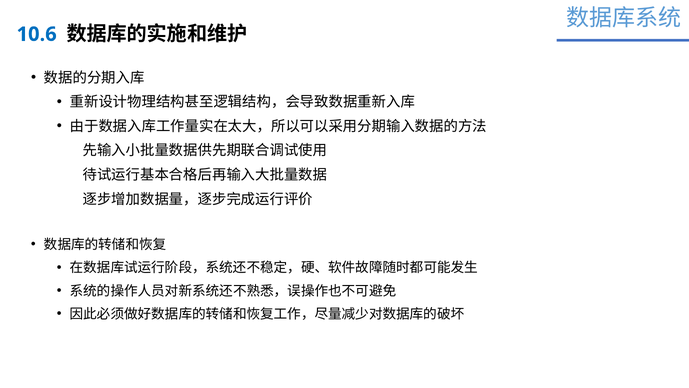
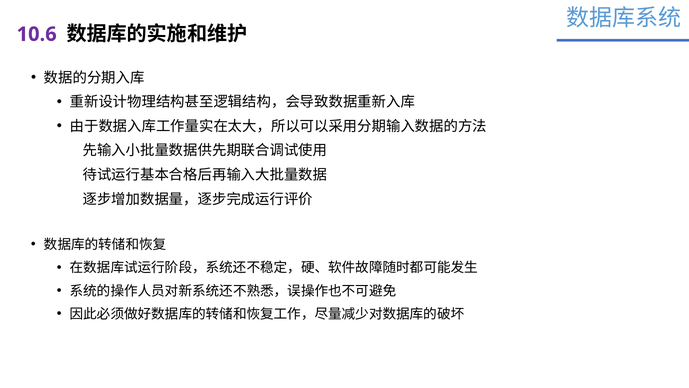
10.6 colour: blue -> purple (37, 34)
